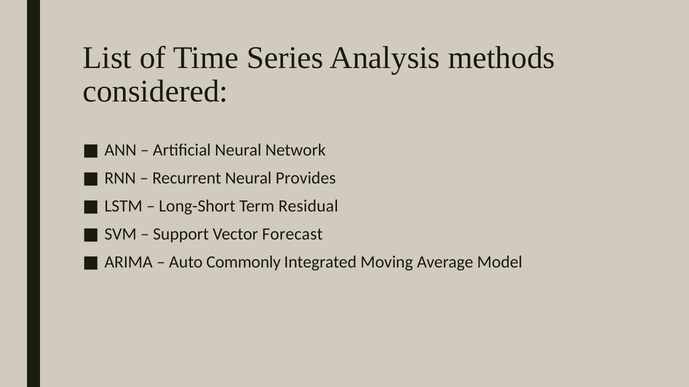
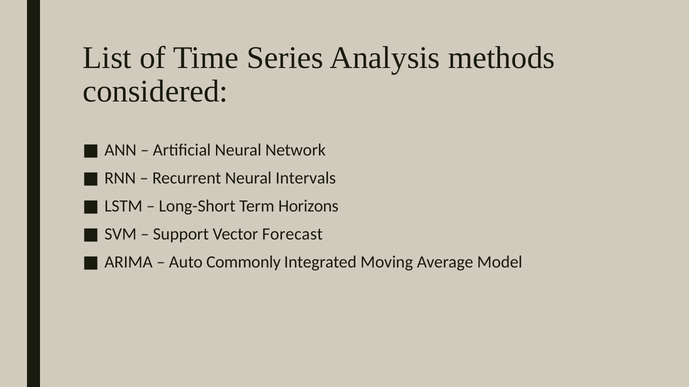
Provides: Provides -> Intervals (306, 178)
Residual: Residual -> Horizons (308, 206)
